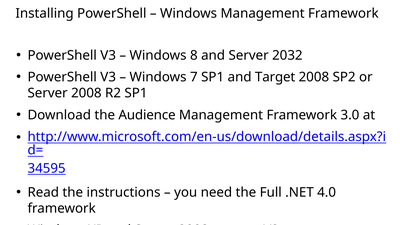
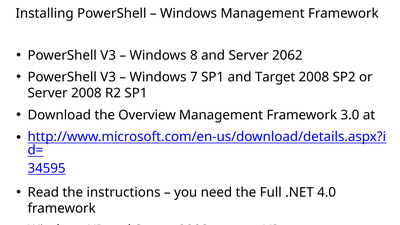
2032: 2032 -> 2062 (287, 55)
Audience: Audience -> Overview (147, 115)
